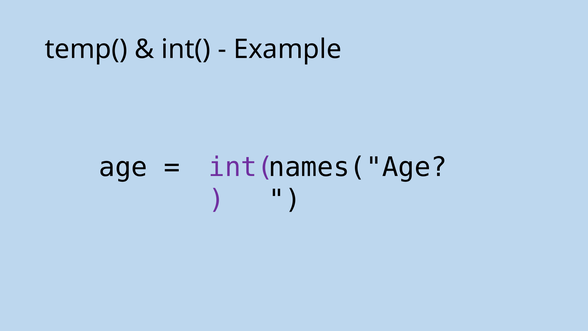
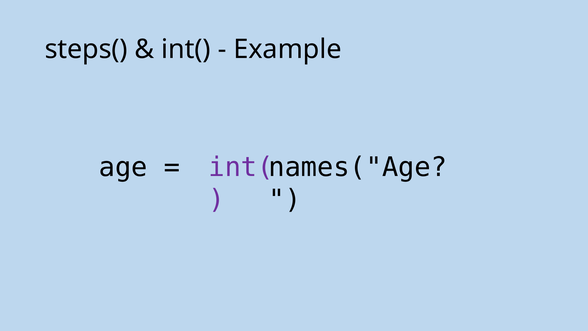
temp(: temp( -> steps( (86, 49)
